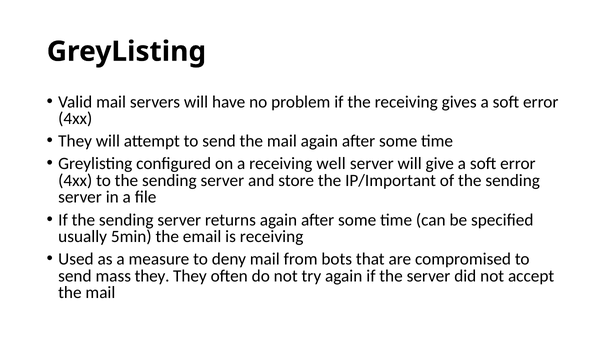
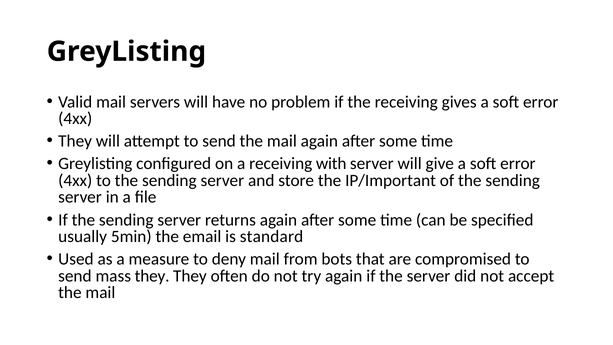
well: well -> with (331, 164)
is receiving: receiving -> standard (272, 236)
